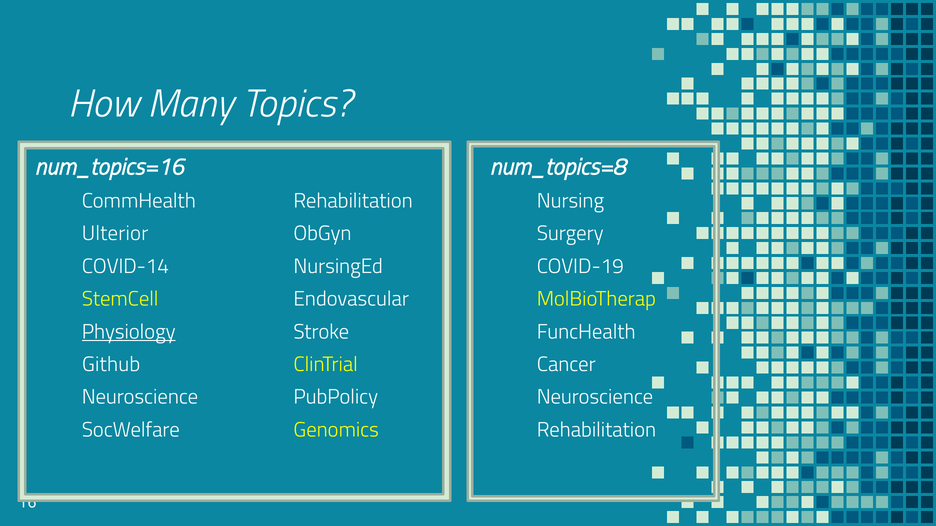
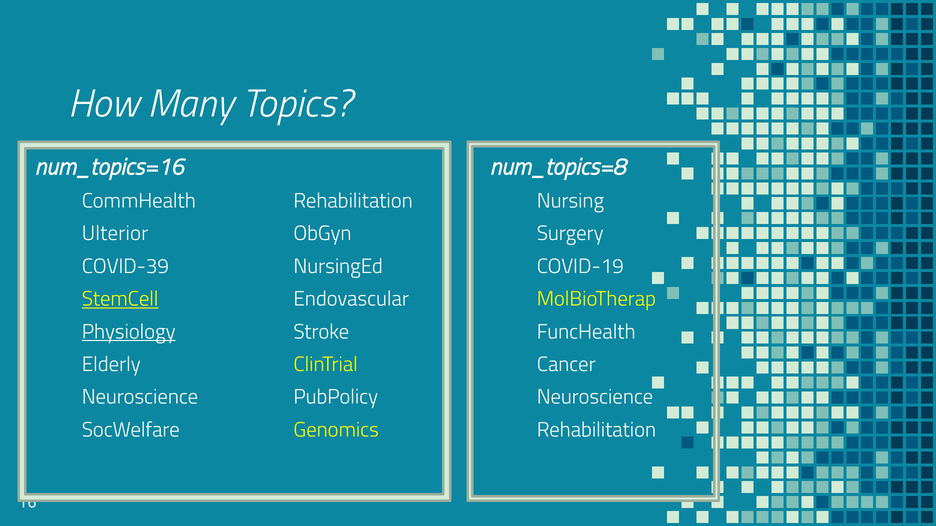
COVID-14: COVID-14 -> COVID-39 (125, 266)
StemCell underline: none -> present (120, 299)
Github: Github -> Elderly (111, 365)
